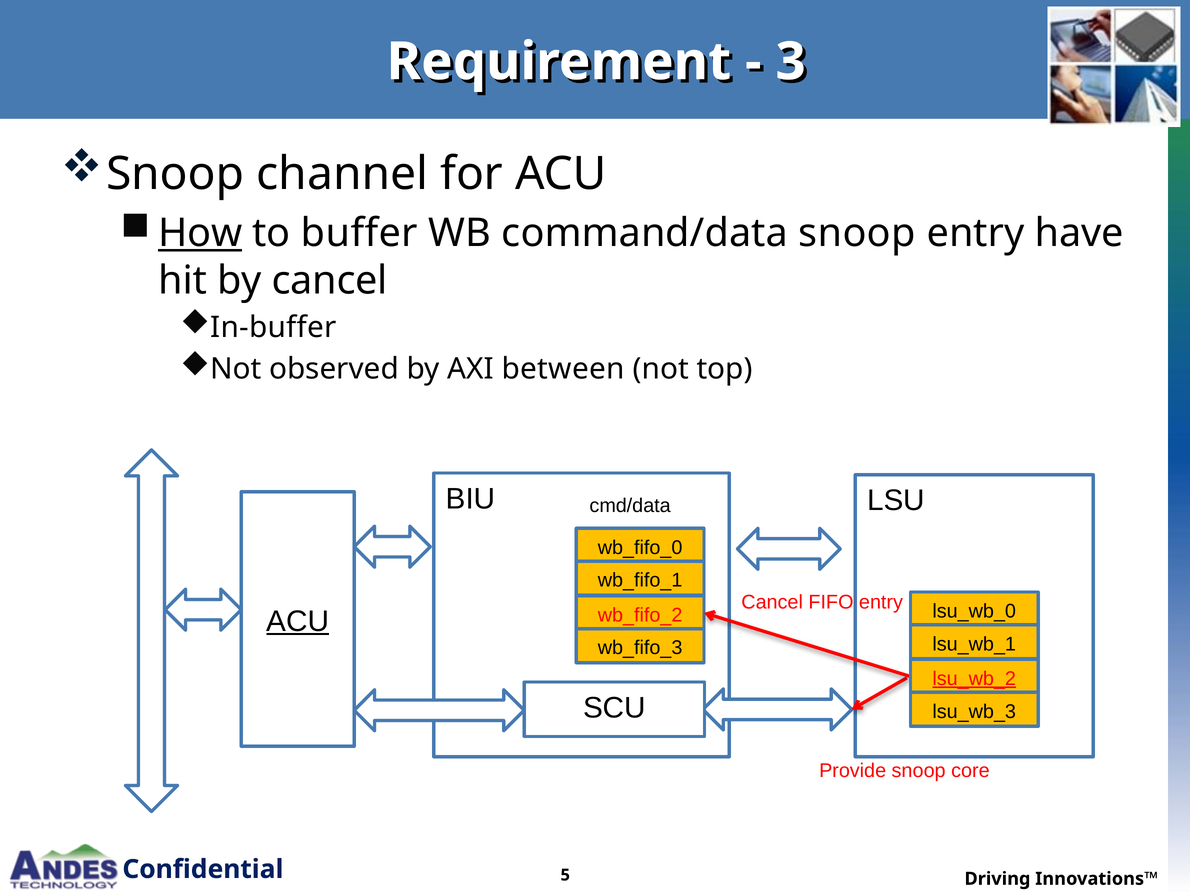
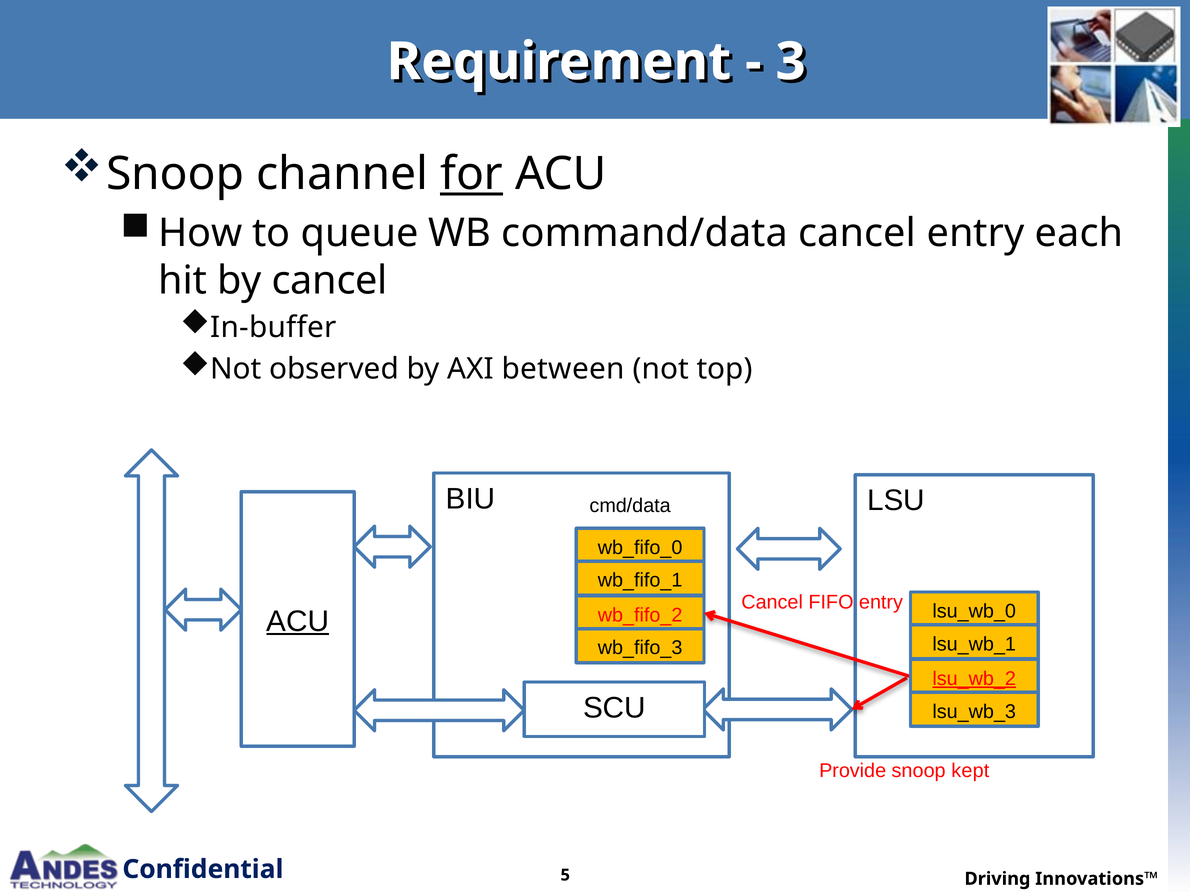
for underline: none -> present (472, 174)
How underline: present -> none (200, 233)
buffer: buffer -> queue (360, 233)
command/data snoop: snoop -> cancel (857, 233)
have: have -> each (1079, 233)
core: core -> kept (970, 771)
